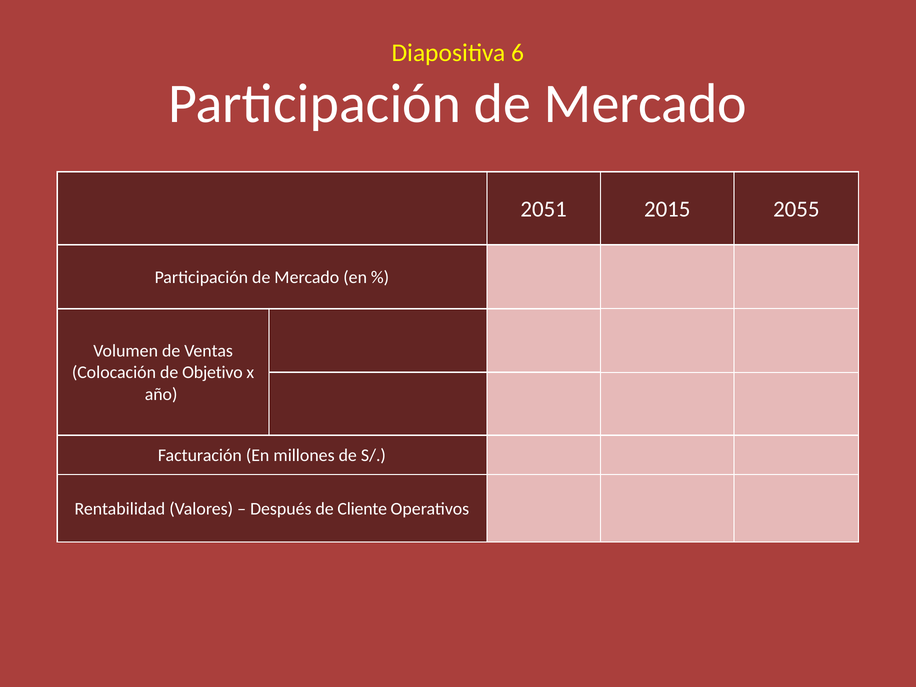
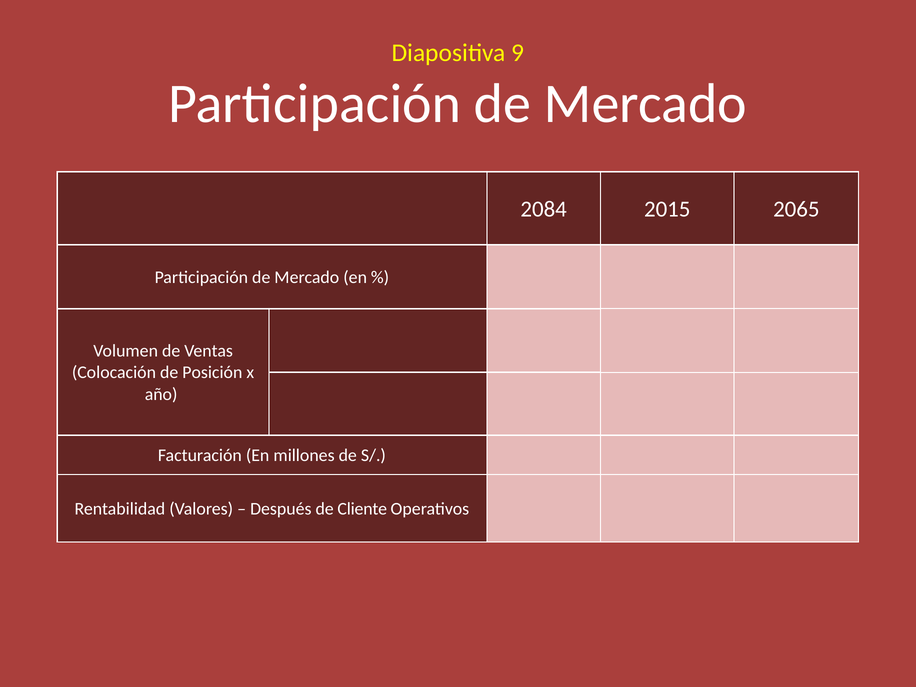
6: 6 -> 9 (518, 53)
2051: 2051 -> 2084 (544, 209)
2055: 2055 -> 2065 (796, 209)
Objetivo: Objetivo -> Posición (212, 373)
